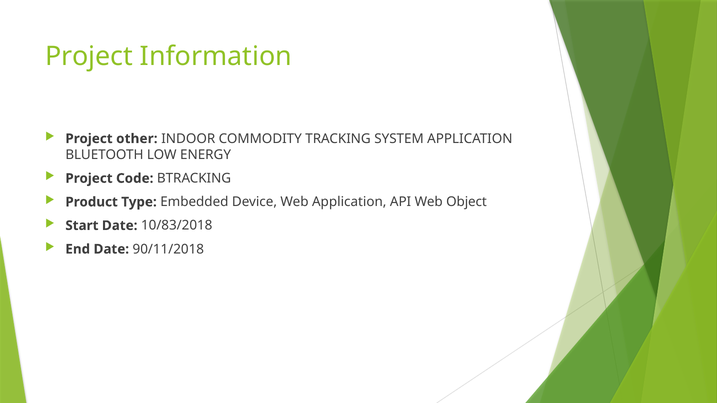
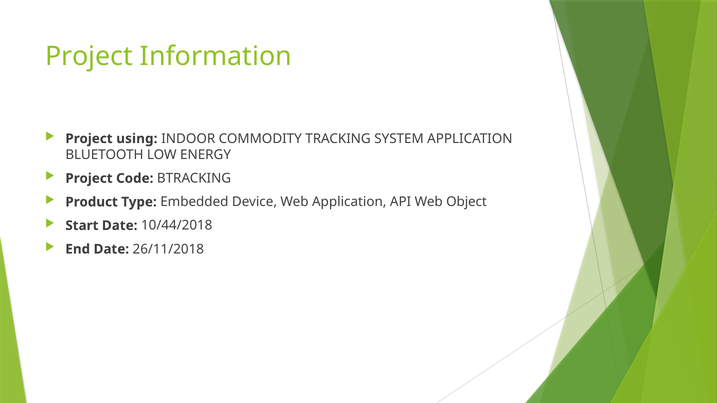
other: other -> using (137, 139)
10/83/2018: 10/83/2018 -> 10/44/2018 (177, 226)
90/11/2018: 90/11/2018 -> 26/11/2018 (168, 249)
